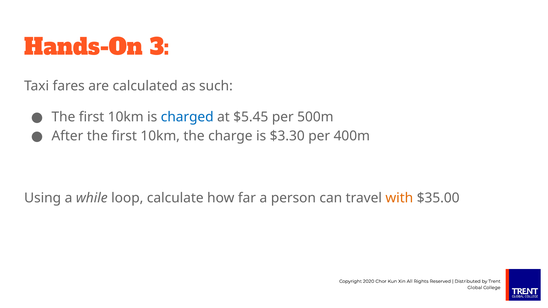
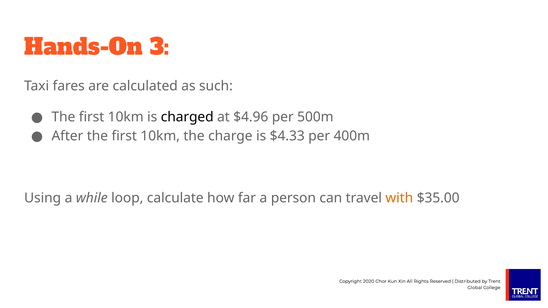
charged colour: blue -> black (187, 117)
$5.45: $5.45 -> $4.96 (251, 117)
$3.30: $3.30 -> $4.33 (287, 136)
